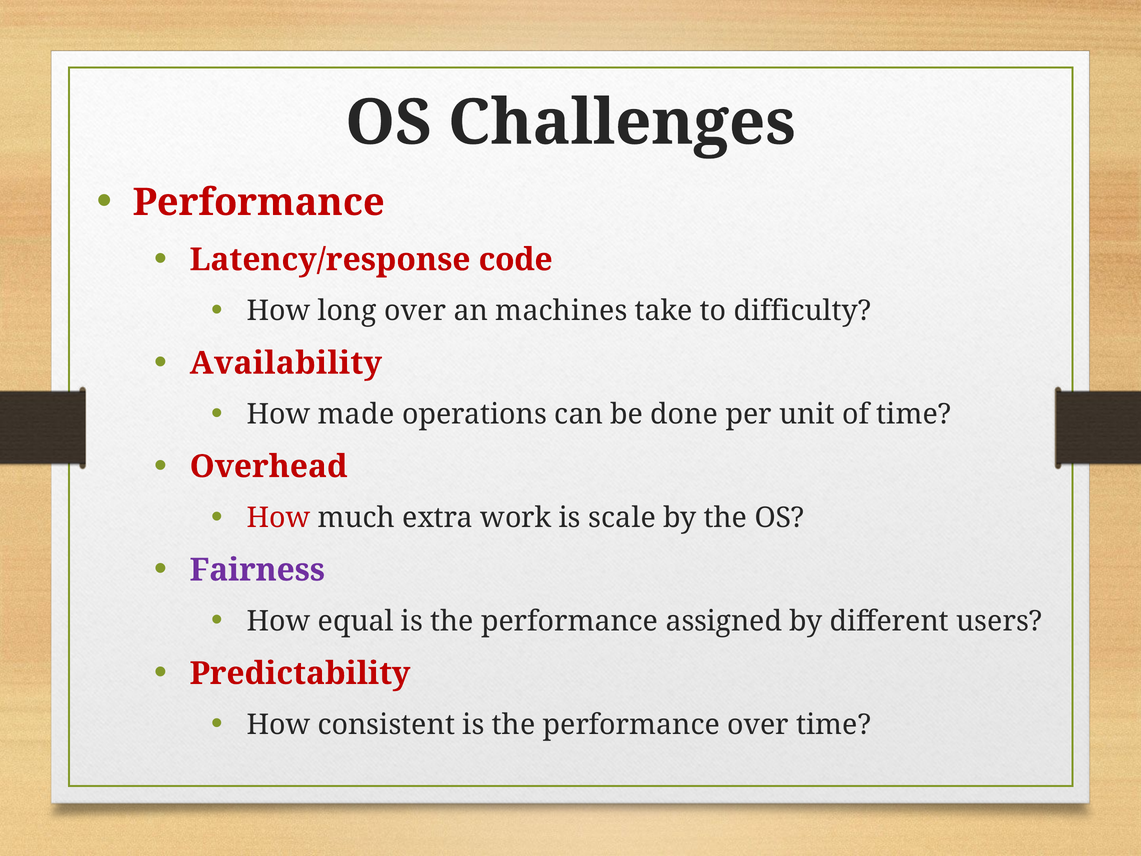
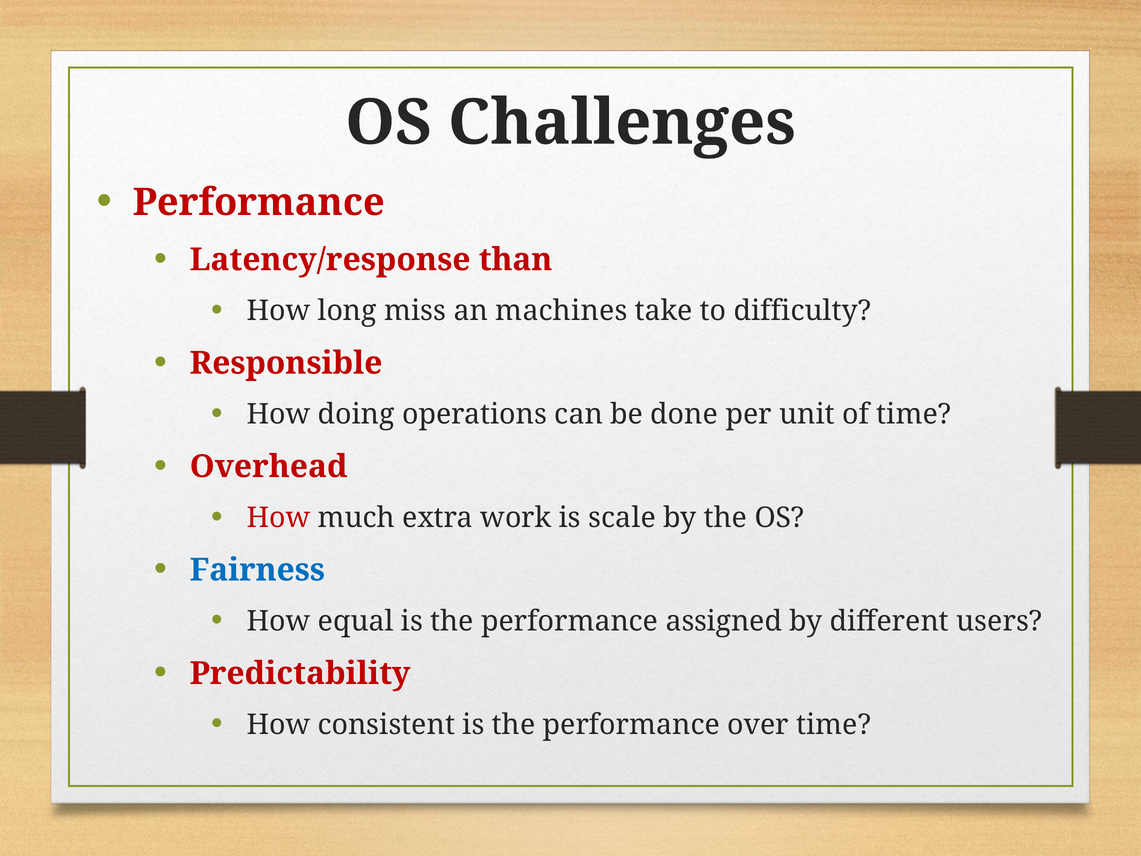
code: code -> than (516, 260)
long over: over -> miss (415, 311)
Availability: Availability -> Responsible (286, 363)
made: made -> doing (356, 414)
Fairness colour: purple -> blue (257, 570)
